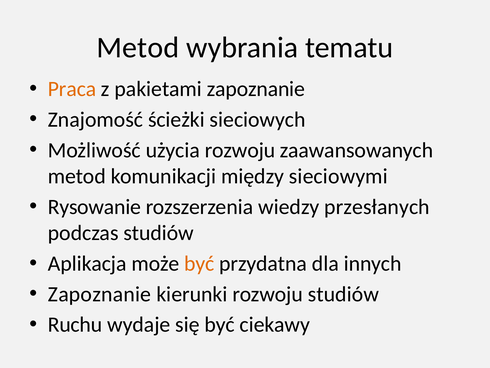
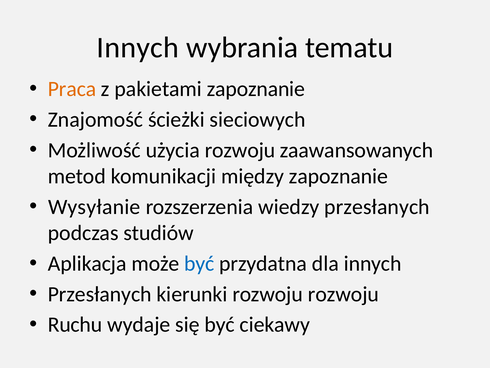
Metod: Metod -> Innych (138, 47)
między sieciowymi: sieciowymi -> zapoznanie (338, 176)
Rysowanie: Rysowanie -> Wysyłanie (94, 207)
być colour: orange -> blue (199, 263)
Zapoznanie: Zapoznanie -> Przesłanych (100, 294)
rozwoju studiów: studiów -> rozwoju (343, 294)
